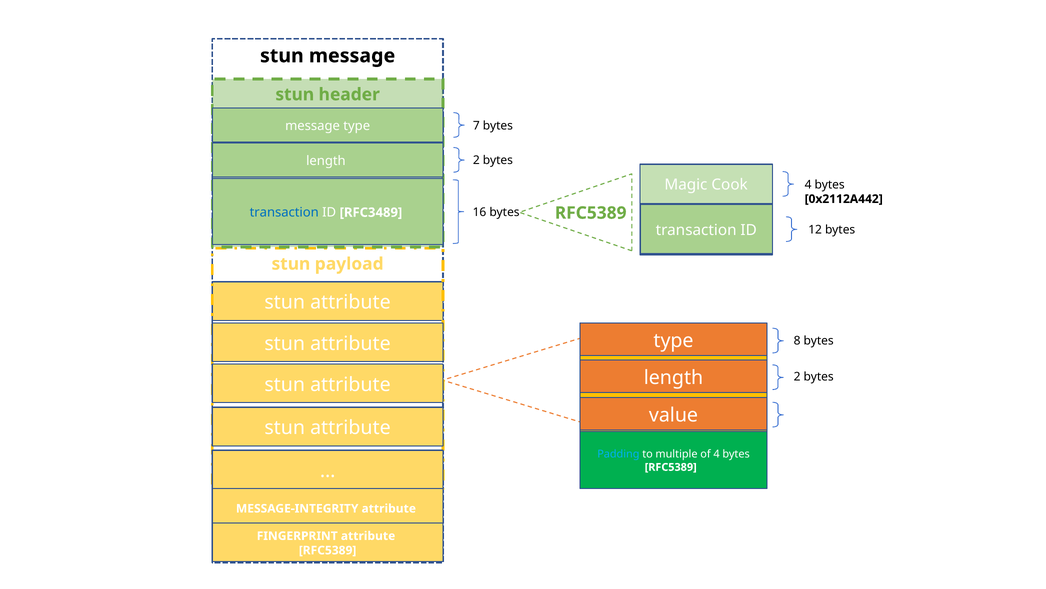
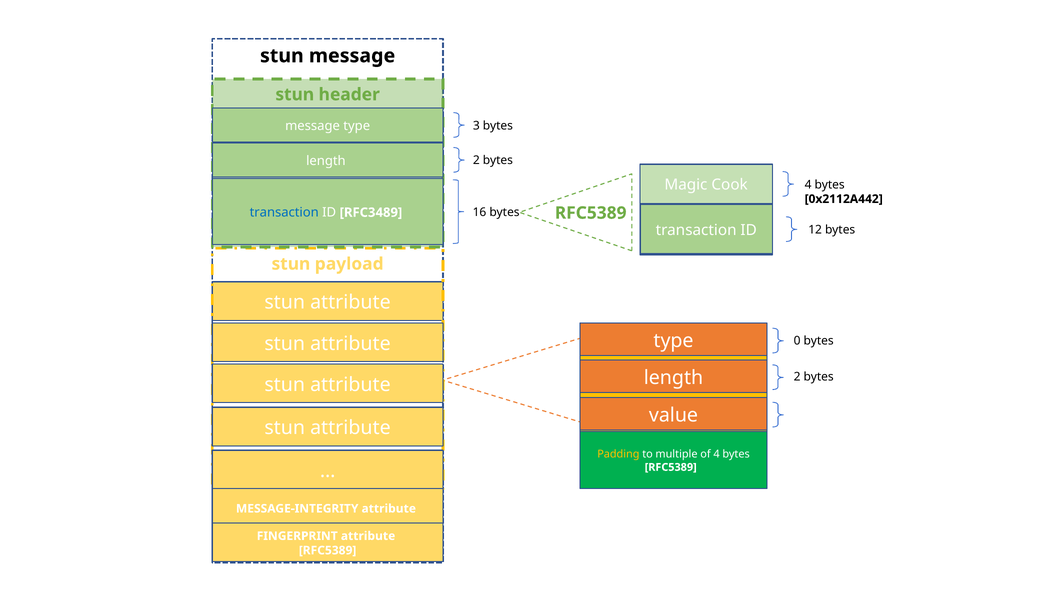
7: 7 -> 3 (476, 125)
8: 8 -> 0 (797, 341)
Padding colour: light blue -> yellow (618, 454)
